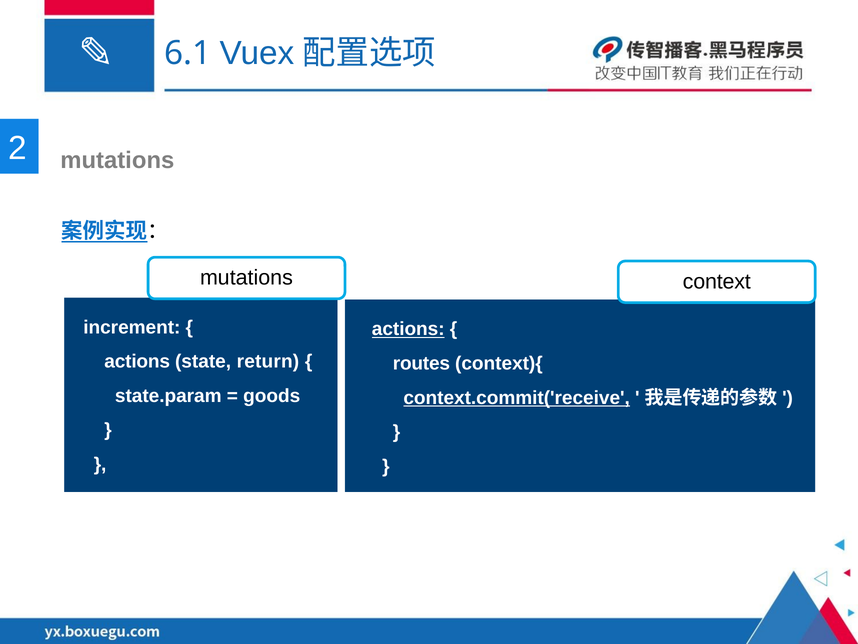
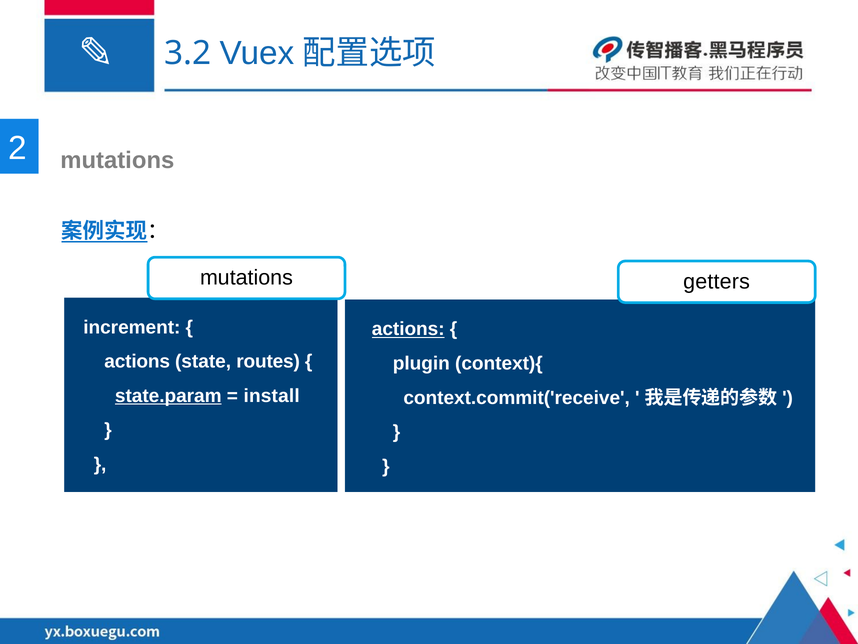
6.1: 6.1 -> 3.2 (188, 53)
context: context -> getters (717, 281)
return: return -> routes (268, 361)
routes: routes -> plugin (421, 363)
state.param underline: none -> present (168, 396)
goods: goods -> install (272, 396)
context.commit('receive underline: present -> none (517, 397)
